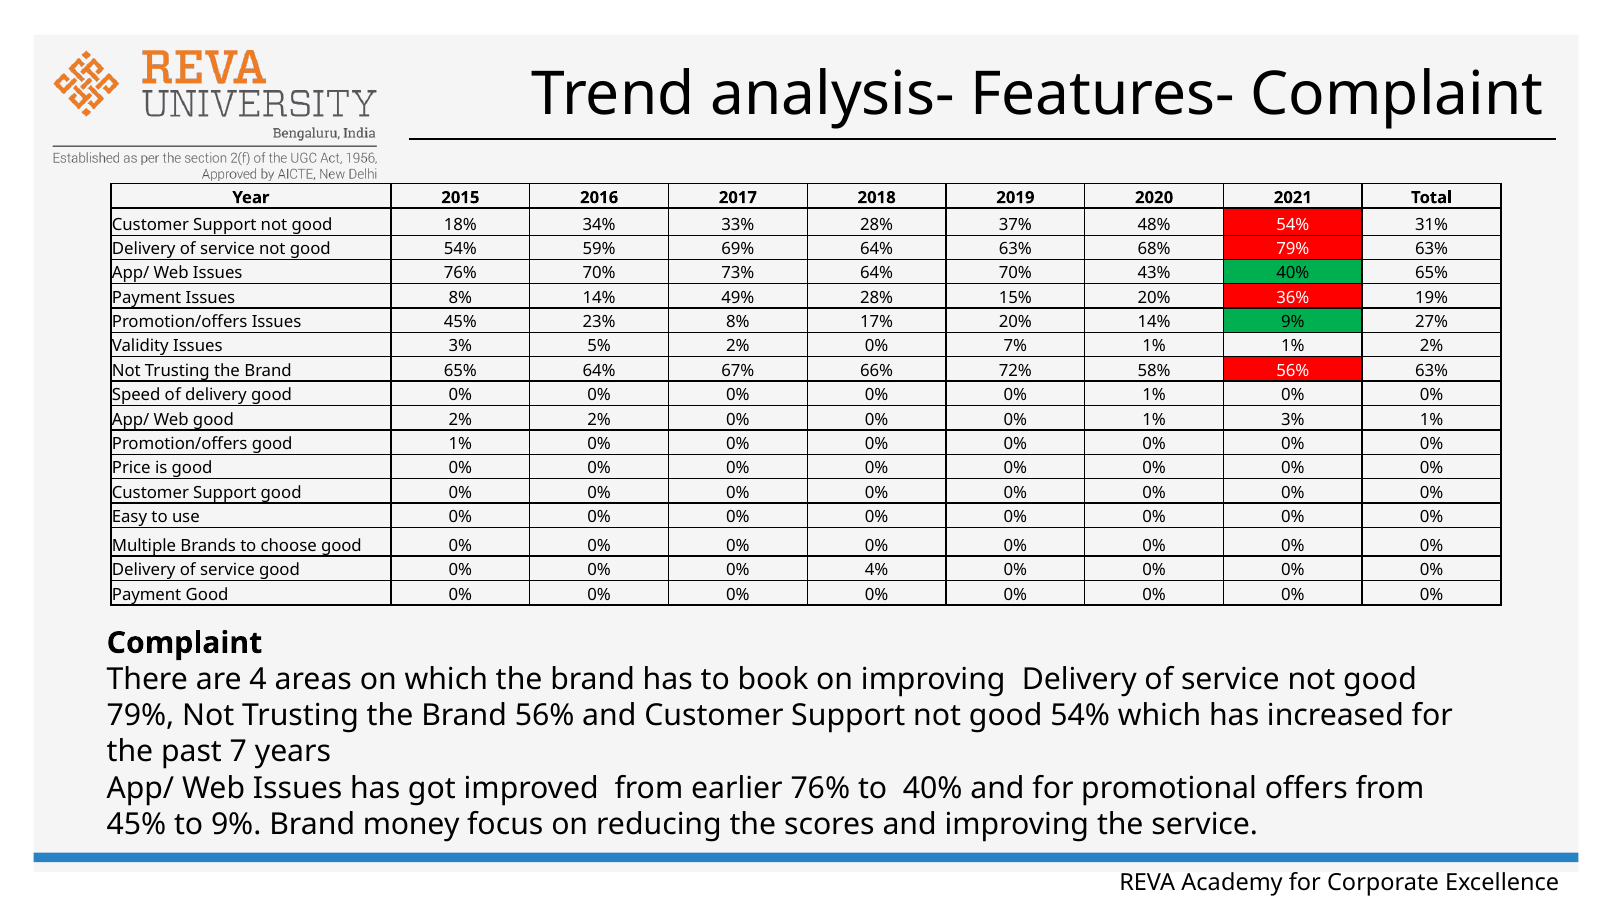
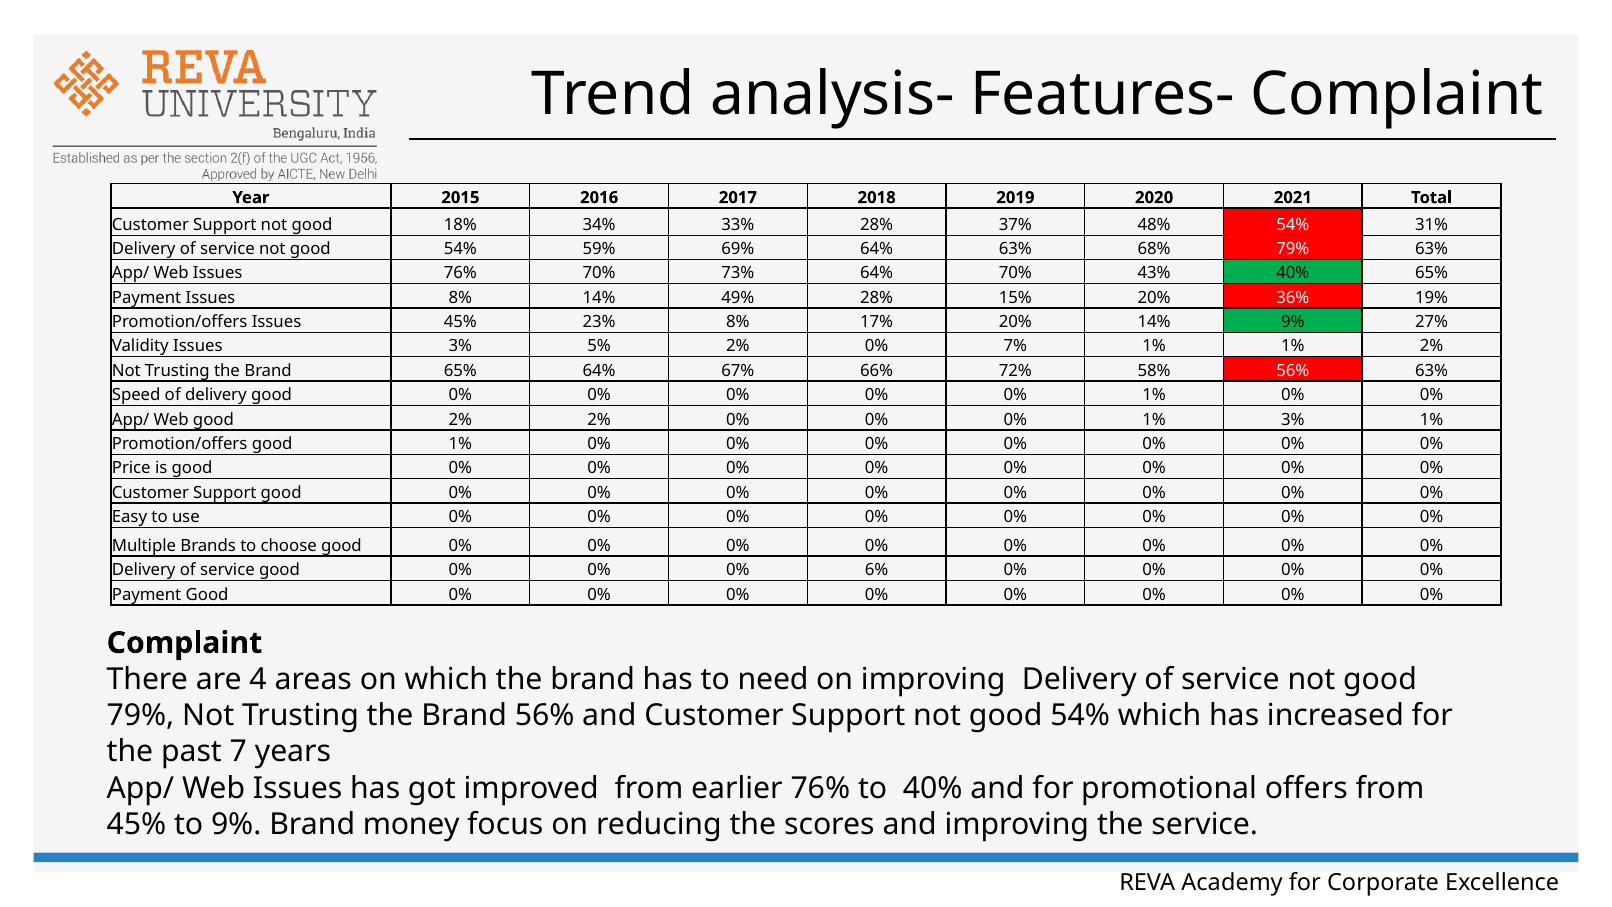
4%: 4% -> 6% (877, 570)
book: book -> need (773, 679)
